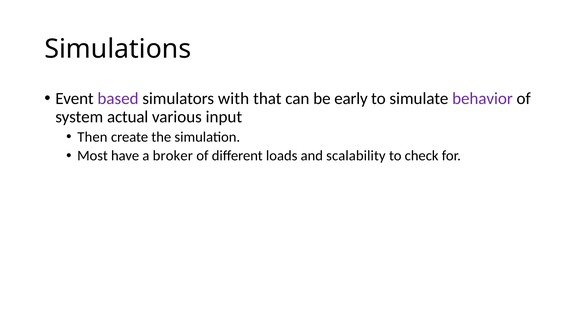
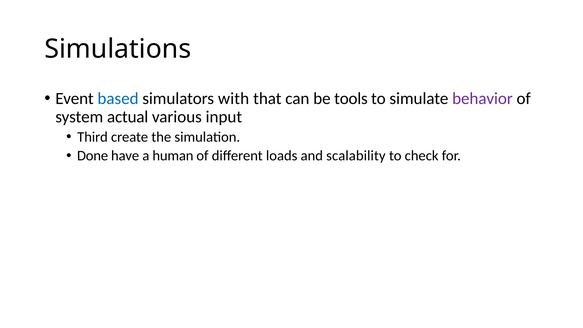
based colour: purple -> blue (118, 99)
early: early -> tools (351, 99)
Then: Then -> Third (93, 137)
Most: Most -> Done (93, 156)
broker: broker -> human (173, 156)
